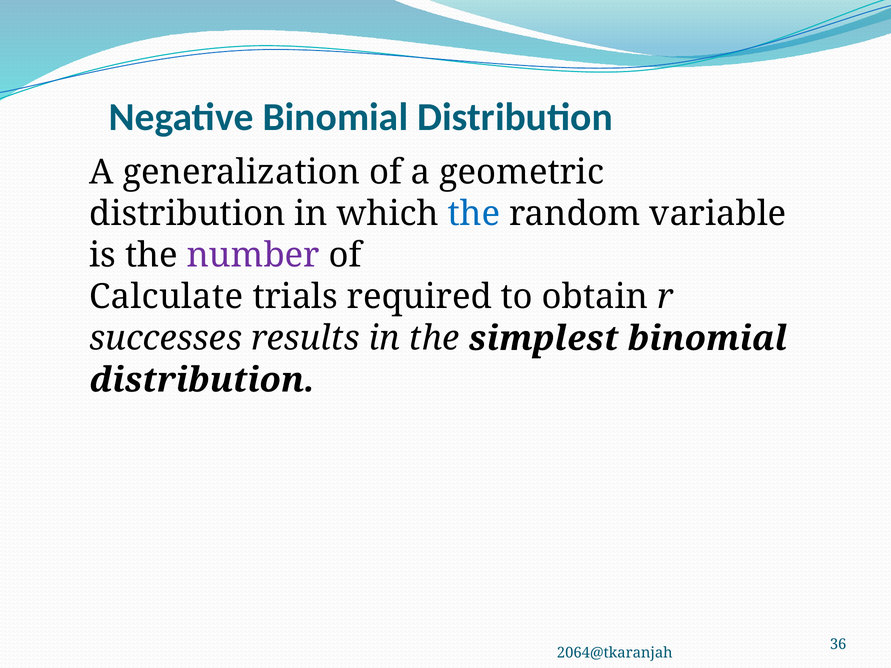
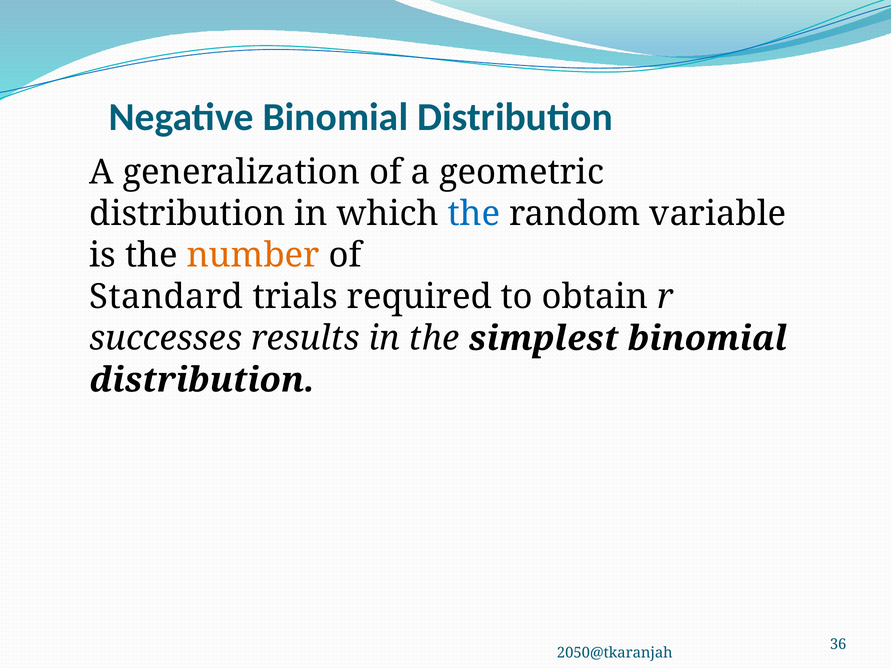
number colour: purple -> orange (253, 255)
Calculate: Calculate -> Standard (166, 297)
2064@tkaranjah: 2064@tkaranjah -> 2050@tkaranjah (615, 653)
